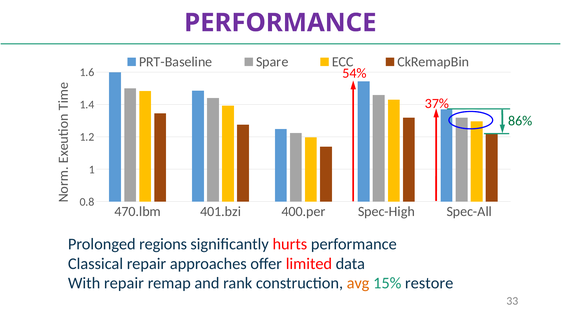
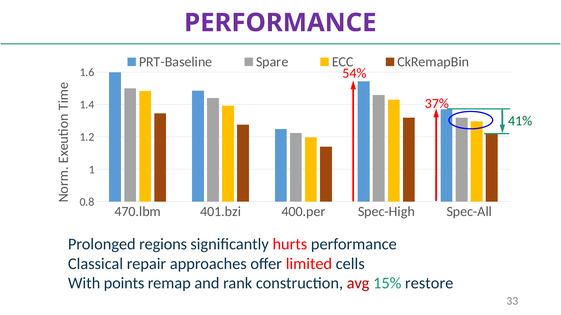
86%: 86% -> 41% (520, 121)
data: data -> cells (350, 264)
With repair: repair -> points (124, 284)
avg colour: orange -> red (358, 284)
